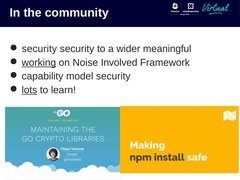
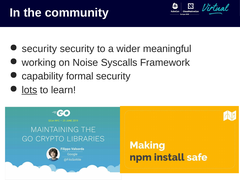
working underline: present -> none (39, 63)
Involved: Involved -> Syscalls (119, 63)
model: model -> formal (80, 76)
